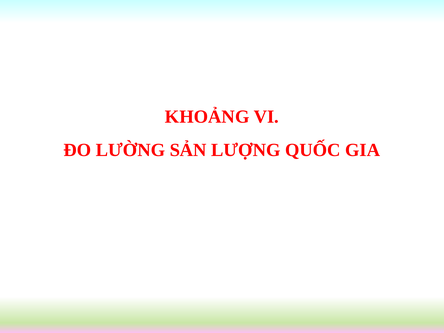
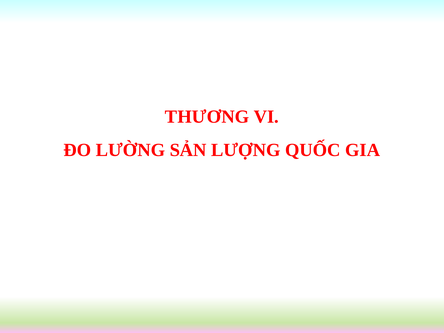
KHOẢNG: KHOẢNG -> THƯƠNG (207, 117)
